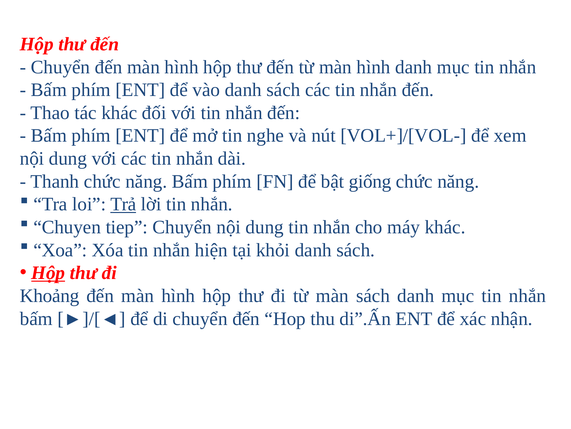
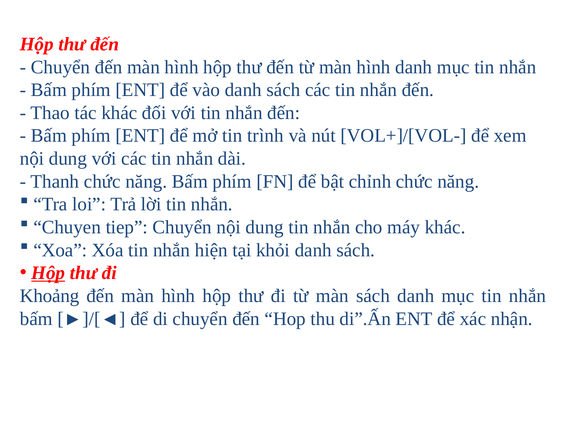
nghe: nghe -> trình (265, 135)
giống: giống -> chỉnh (370, 181)
Trả underline: present -> none (123, 204)
